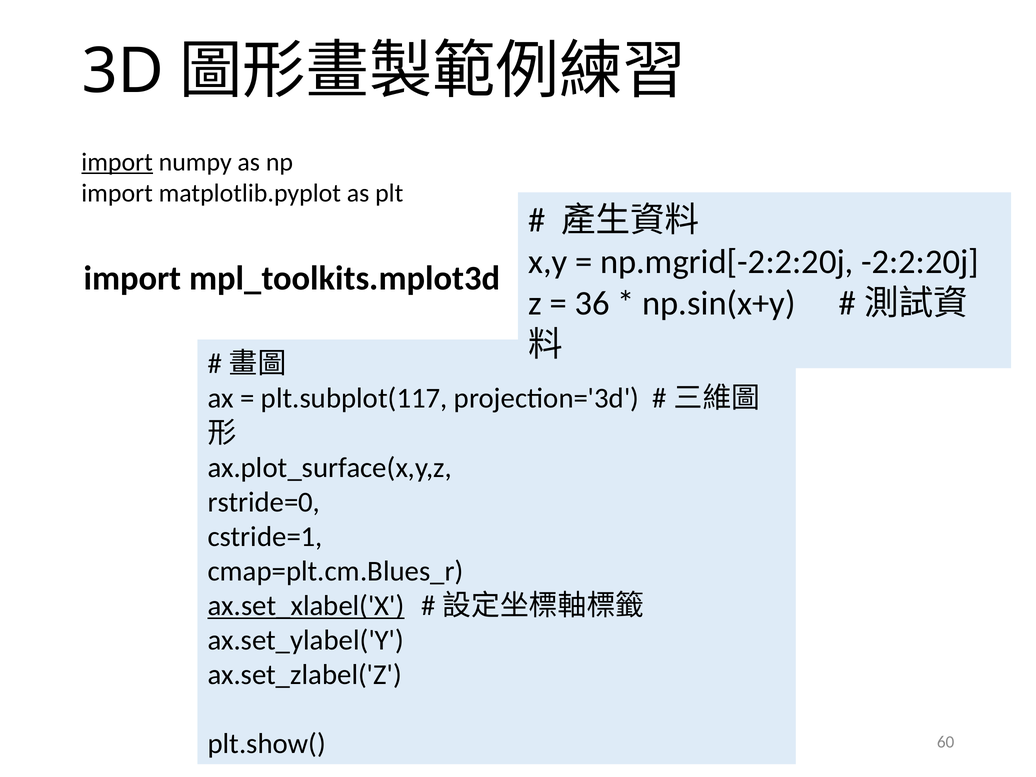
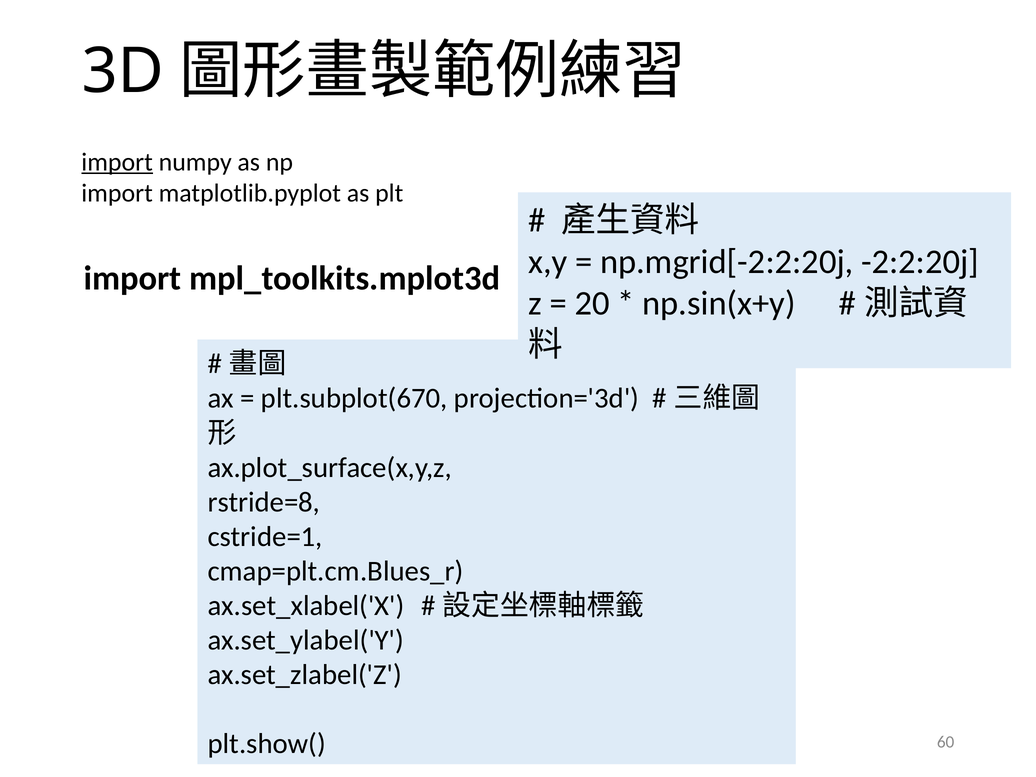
36: 36 -> 20 (592, 303)
plt.subplot(117: plt.subplot(117 -> plt.subplot(670 (354, 398)
rstride=0: rstride=0 -> rstride=8 (264, 502)
ax.set_xlabel('X underline: present -> none (306, 606)
